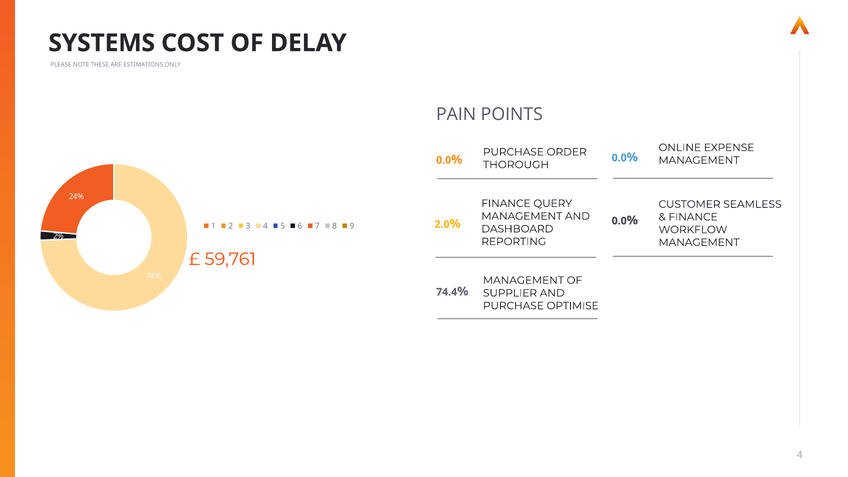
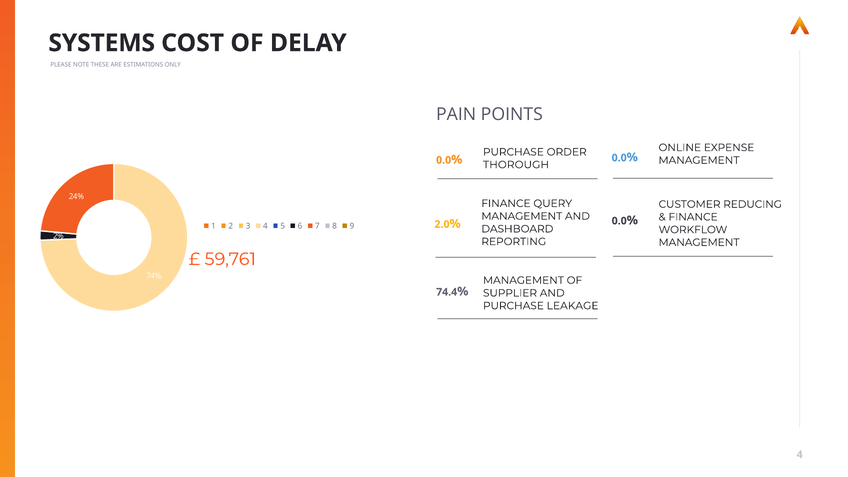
SEAMLESS: SEAMLESS -> REDUCING (753, 204)
OPTIMISE: OPTIMISE -> LEAKAGE (573, 306)
